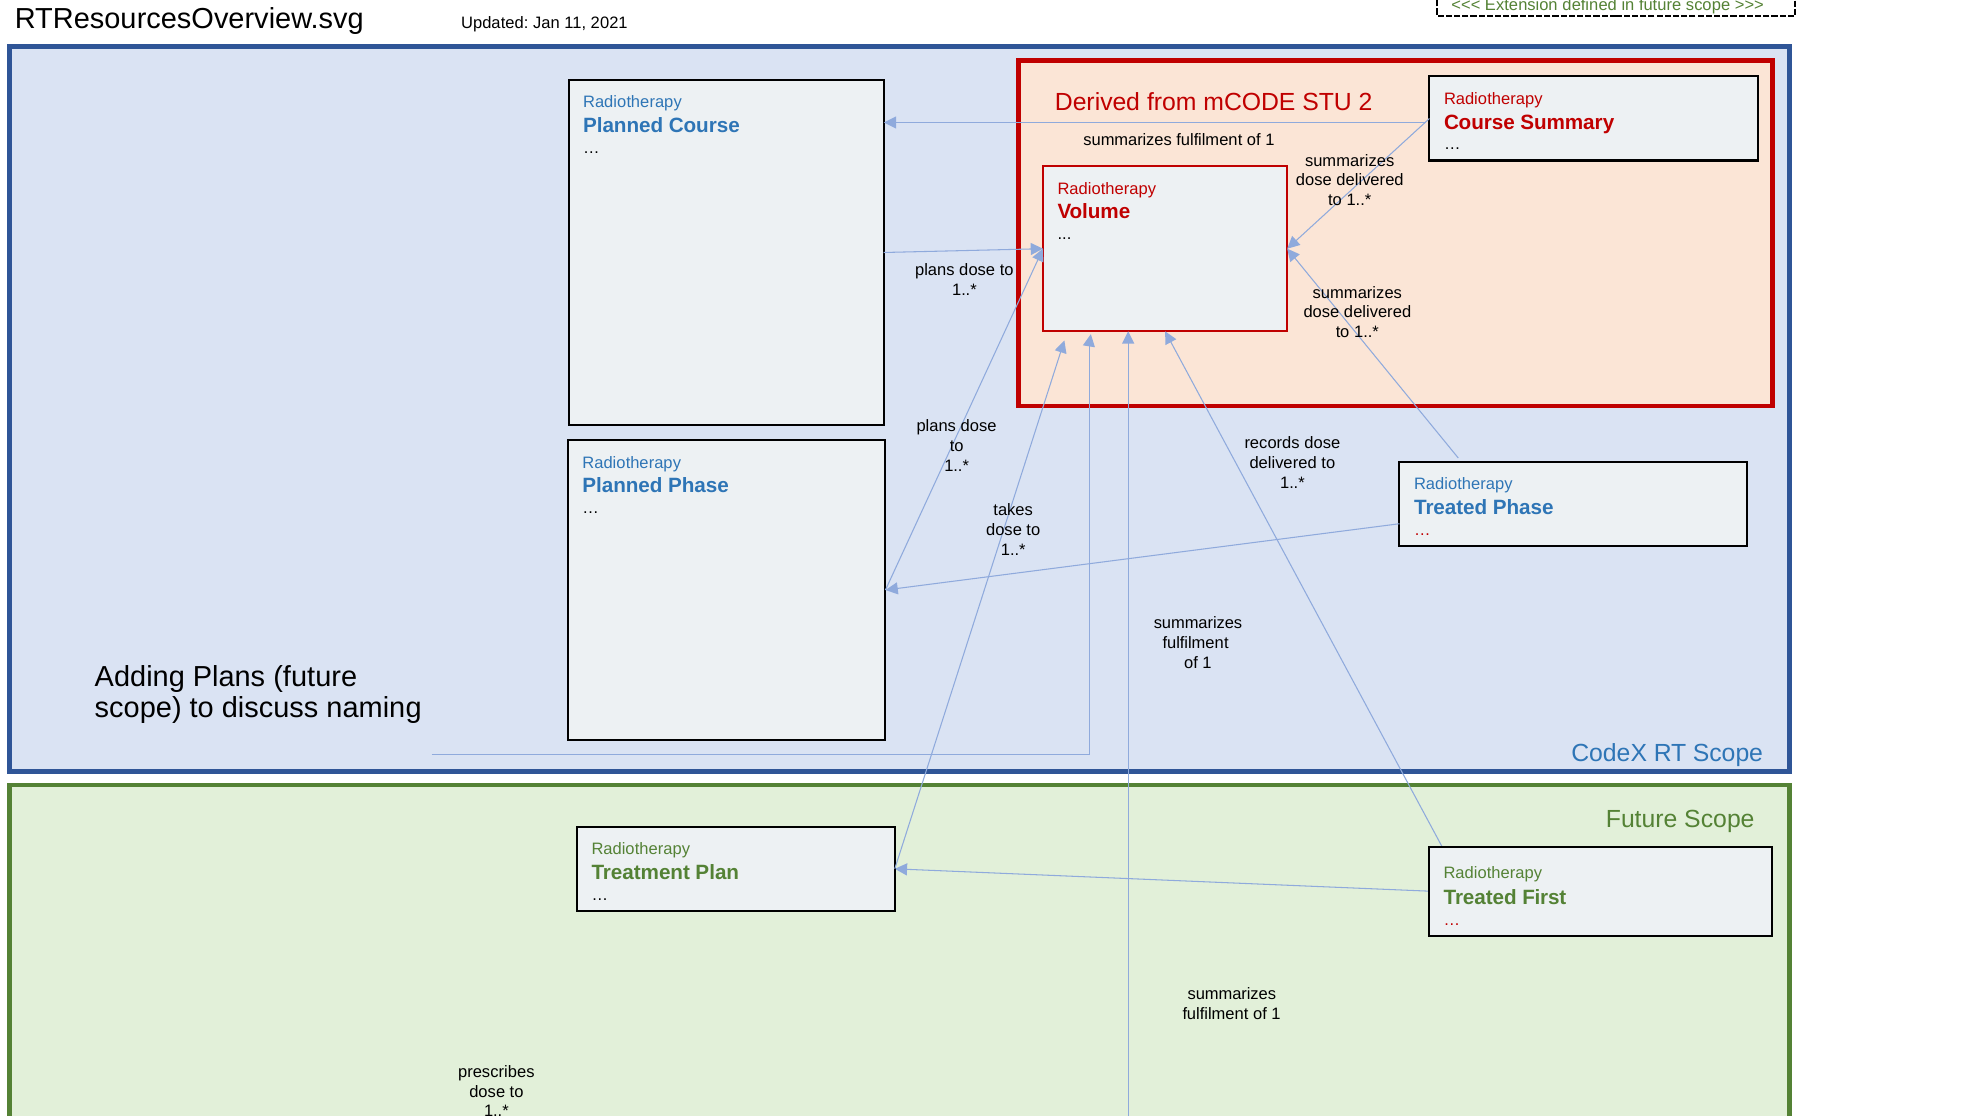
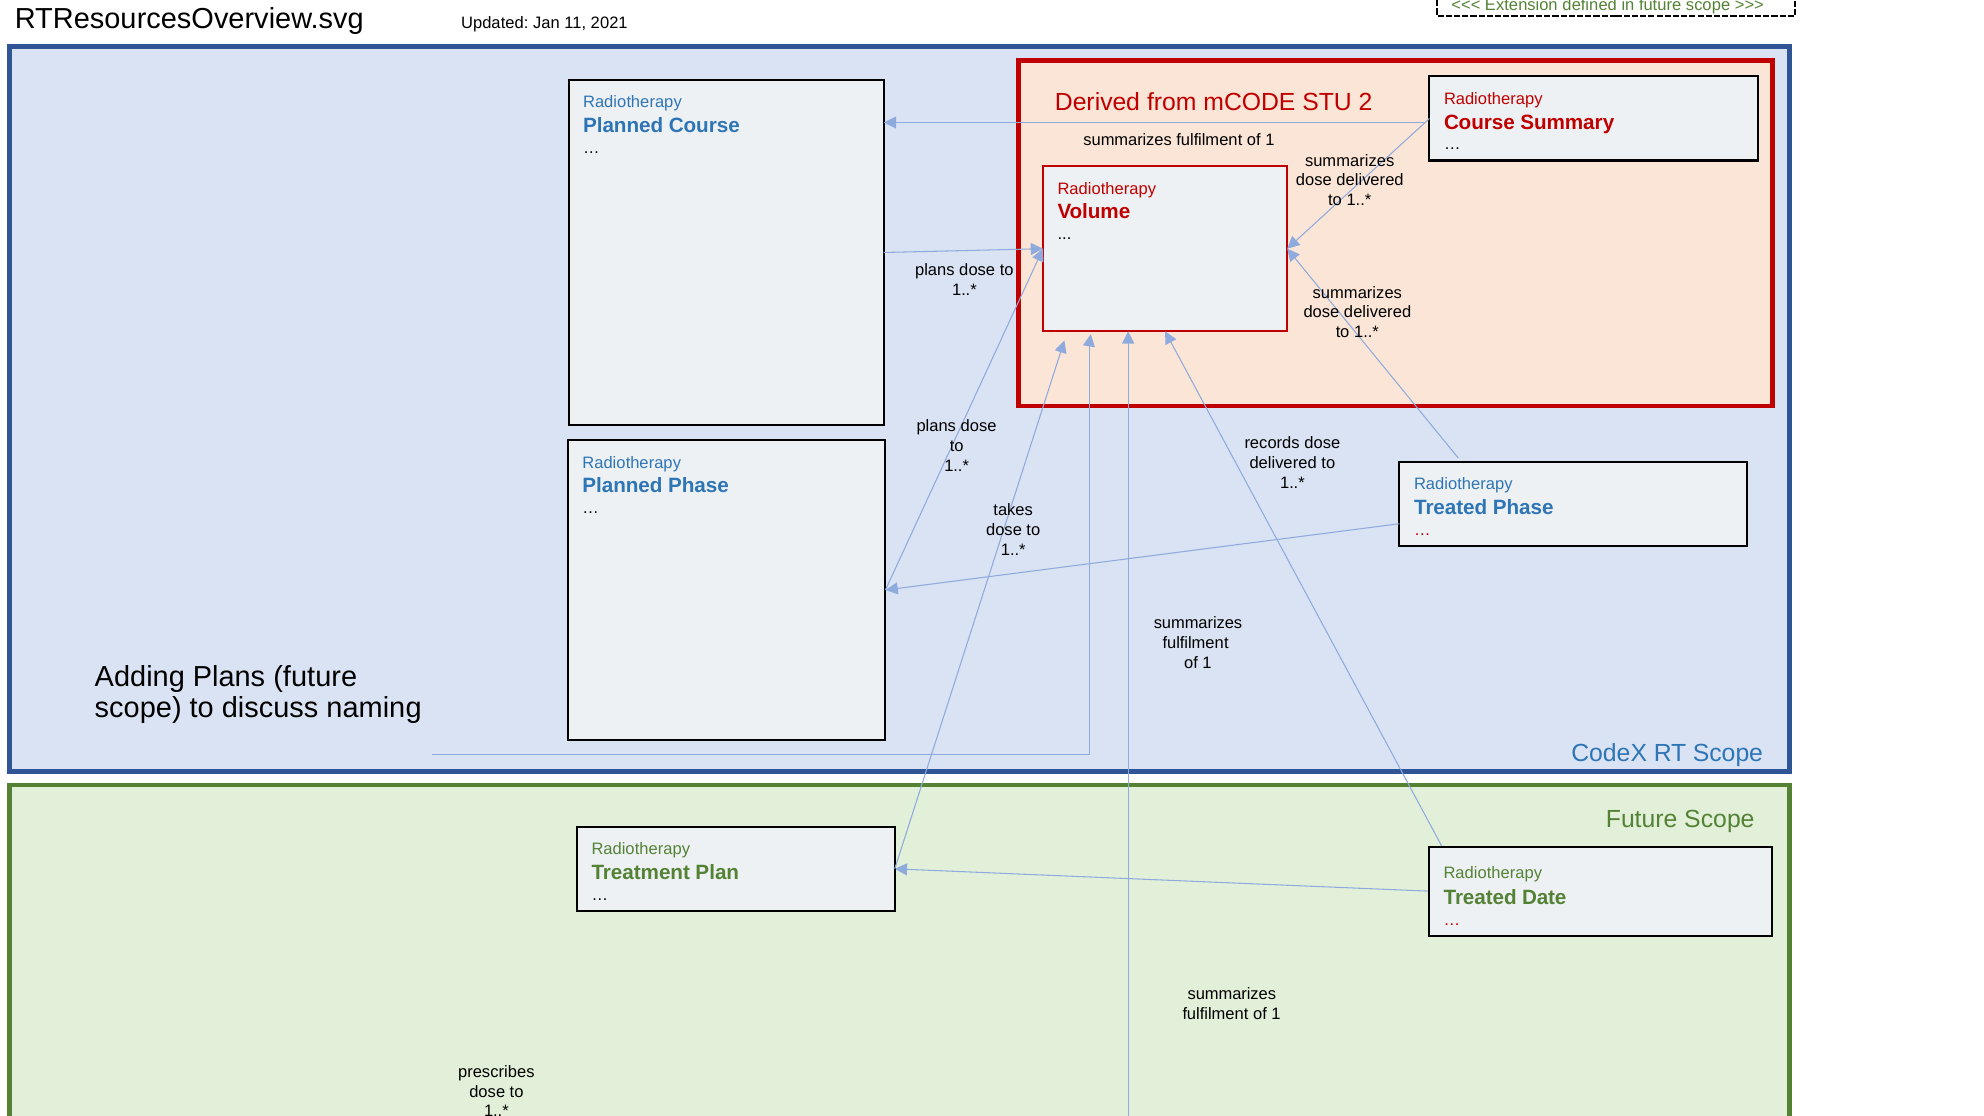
First: First -> Date (1544, 898)
